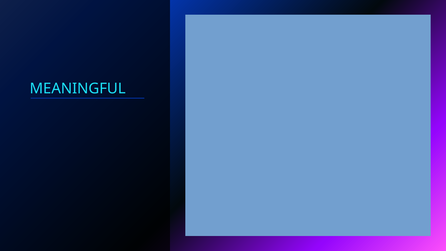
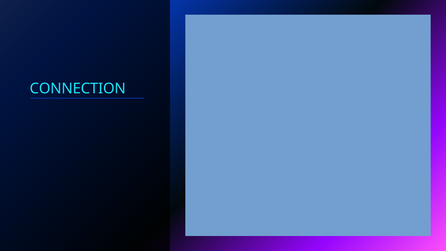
MEANINGFUL: MEANINGFUL -> CONNECTION (78, 89)
